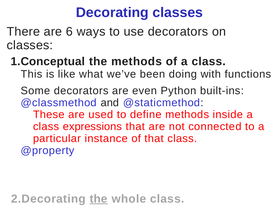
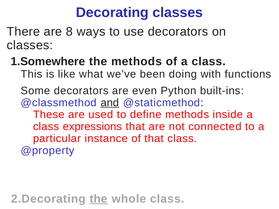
6: 6 -> 8 (69, 32)
1.Conceptual: 1.Conceptual -> 1.Somewhere (48, 62)
and underline: none -> present (110, 103)
